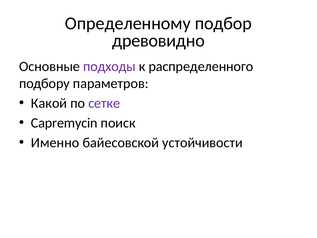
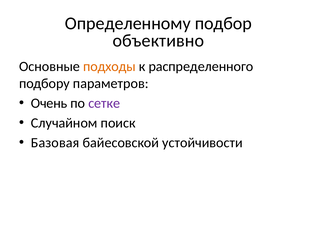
древовидно: древовидно -> объективно (158, 41)
подходы colour: purple -> orange (109, 67)
Какой: Какой -> Очень (49, 103)
Capremycin: Capremycin -> Случайном (64, 123)
Именно: Именно -> Базовая (55, 143)
